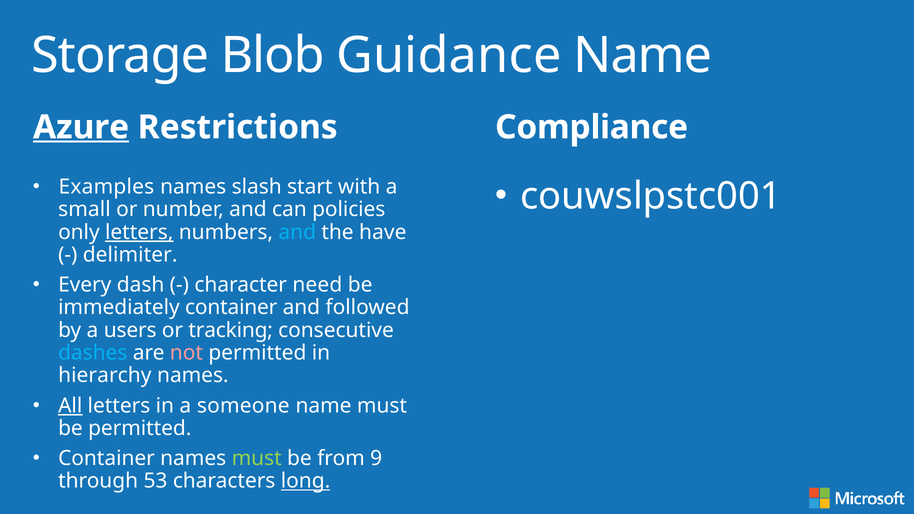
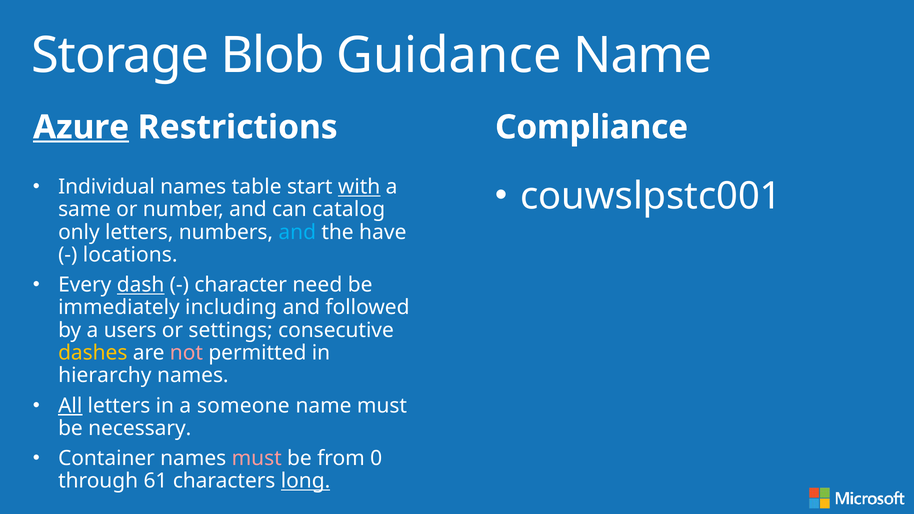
Examples: Examples -> Individual (107, 187)
slash: slash -> table (257, 187)
with underline: none -> present (359, 187)
small: small -> same (85, 210)
policies: policies -> catalog (349, 210)
letters underline: present -> none (139, 232)
delimiter: delimiter -> locations (130, 255)
dash underline: none -> present (141, 285)
immediately container: container -> including (231, 308)
tracking: tracking -> settings (231, 330)
dashes colour: light blue -> yellow (93, 353)
be permitted: permitted -> necessary (140, 428)
must colour: light green -> pink (257, 459)
9: 9 -> 0 (376, 459)
53: 53 -> 61 (155, 481)
